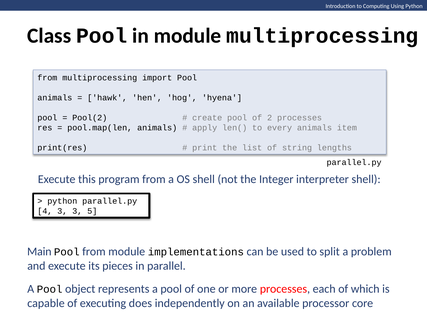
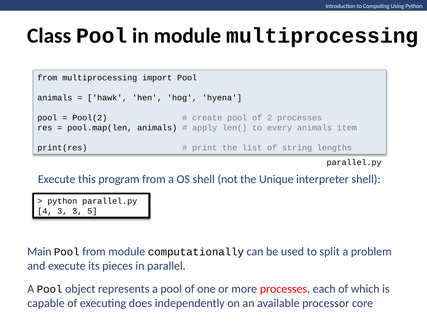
Integer: Integer -> Unique (276, 179)
implementations: implementations -> computationally (196, 252)
